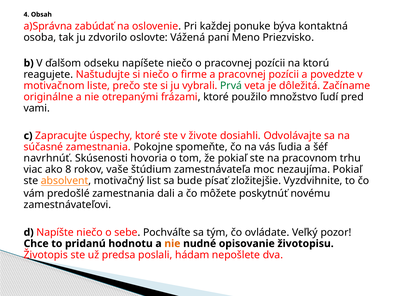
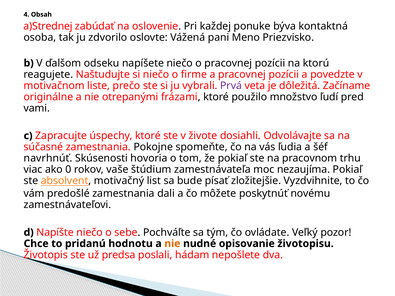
a)Správna: a)Správna -> a)Strednej (48, 26)
Prvá colour: green -> purple (231, 86)
8: 8 -> 0 (68, 170)
